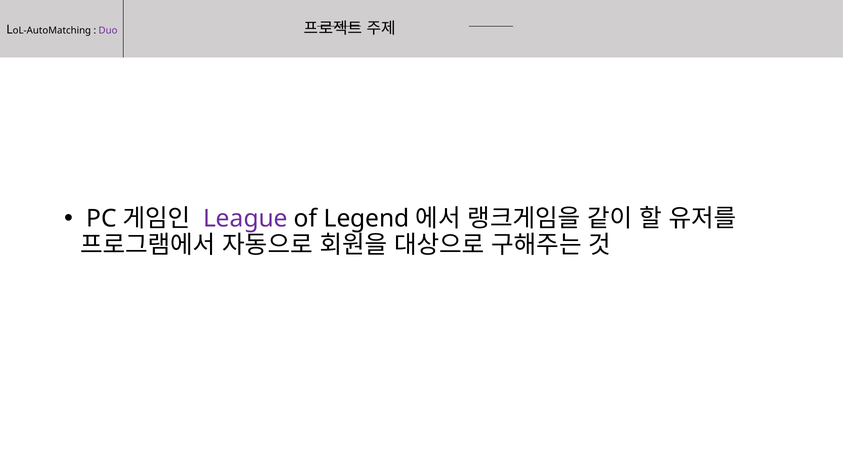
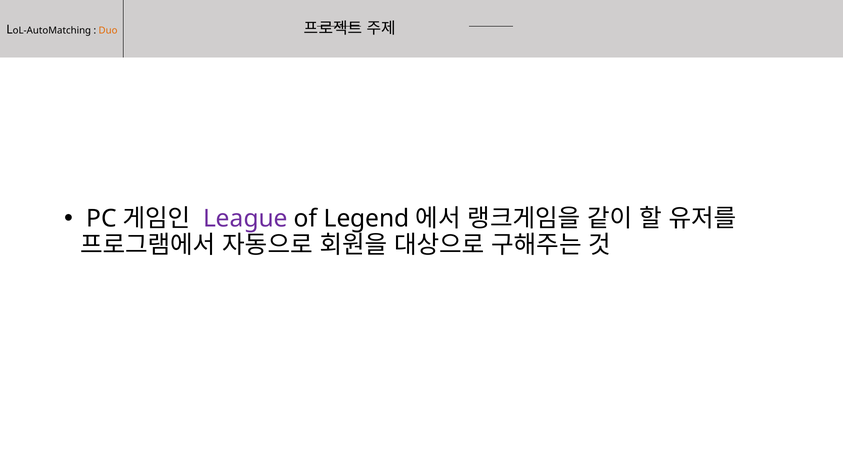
Duo colour: purple -> orange (108, 31)
